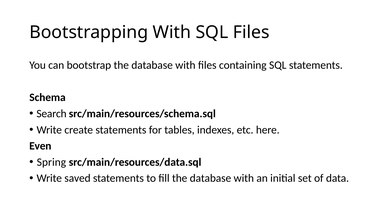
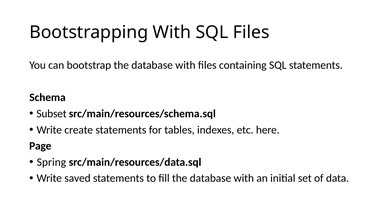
Search: Search -> Subset (52, 113)
Even: Even -> Page (40, 146)
